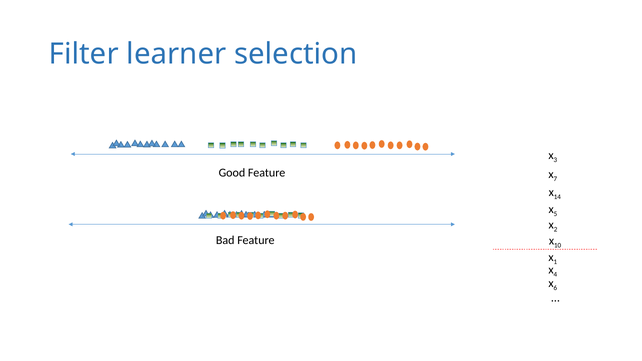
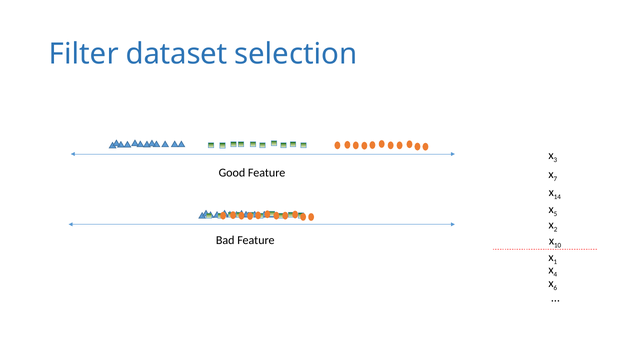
learner: learner -> dataset (177, 54)
